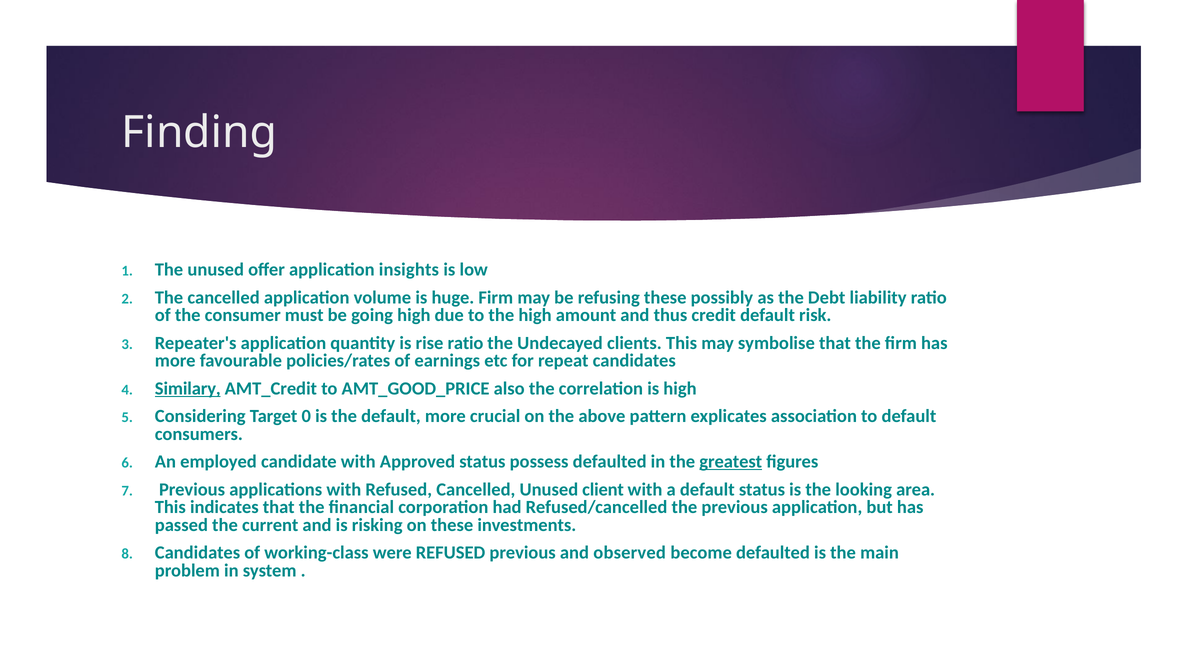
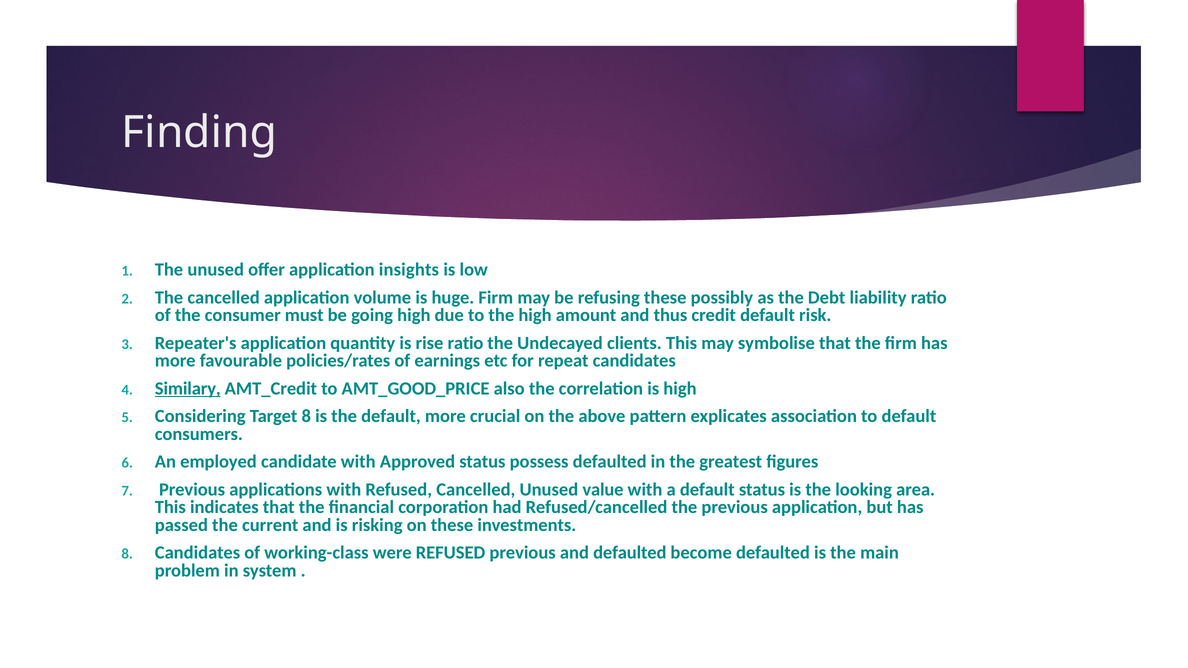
Target 0: 0 -> 8 (306, 416)
greatest underline: present -> none (731, 462)
client: client -> value (603, 490)
and observed: observed -> defaulted (630, 553)
